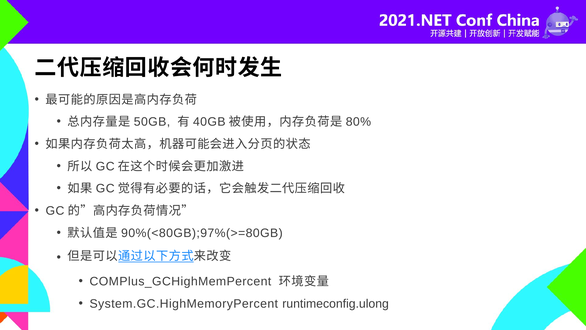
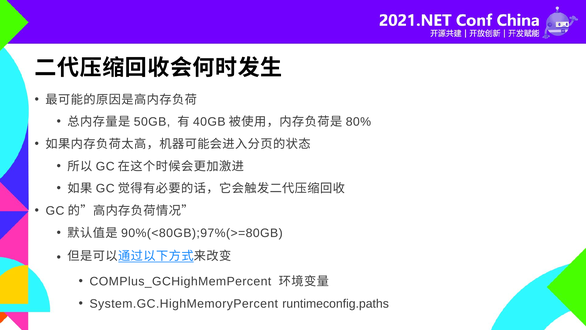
runtimeconfig.ulong: runtimeconfig.ulong -> runtimeconfig.paths (336, 303)
